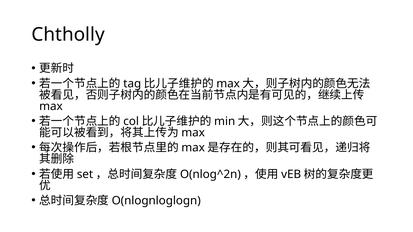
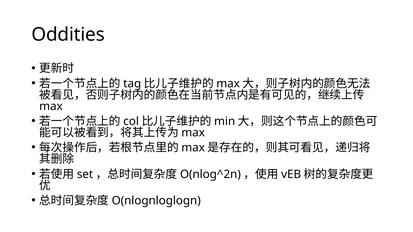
Chtholly: Chtholly -> Oddities (68, 35)
